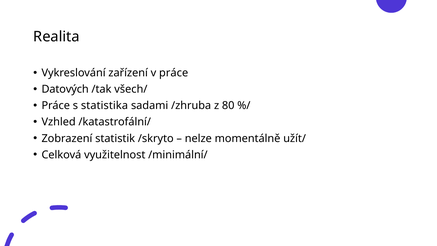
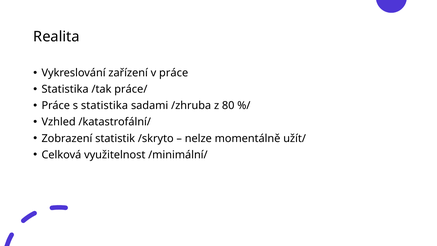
Datových: Datových -> Statistika (65, 89)
všech/: všech/ -> práce/ (131, 89)
